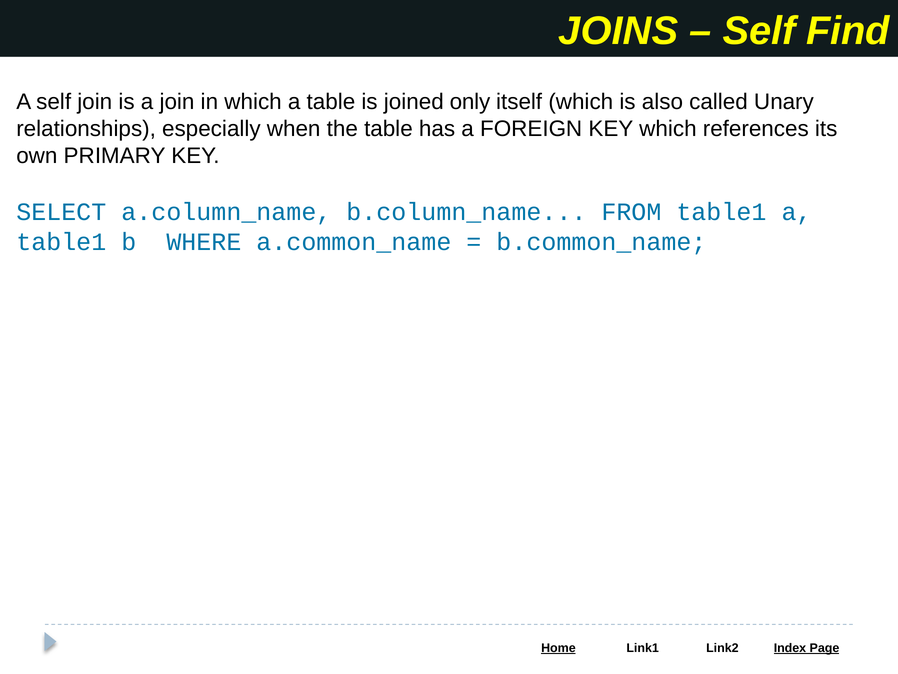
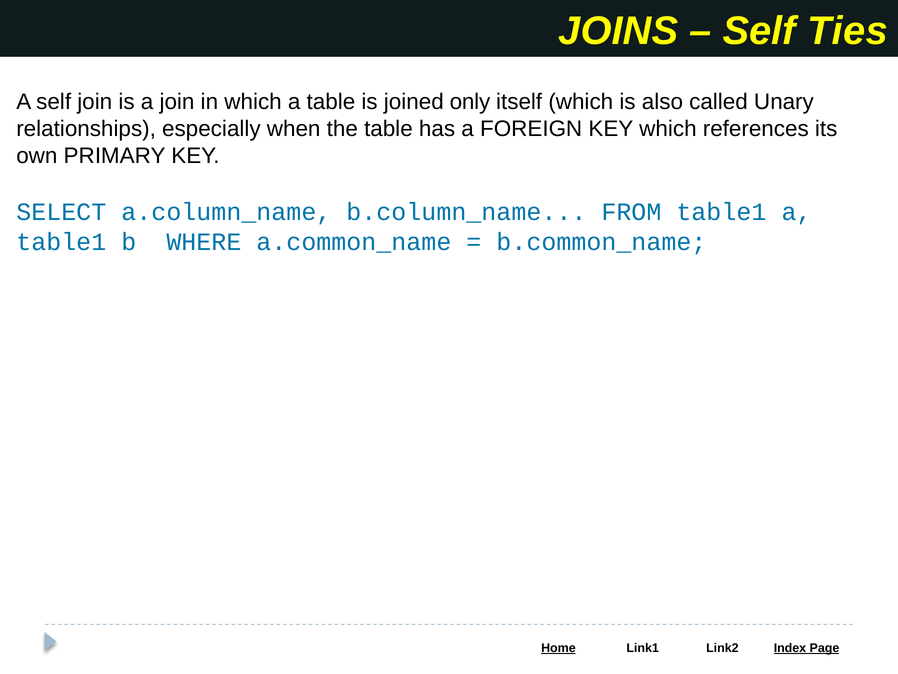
Find: Find -> Ties (848, 31)
